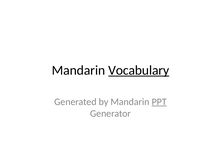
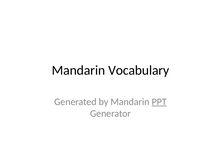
Vocabulary underline: present -> none (139, 70)
